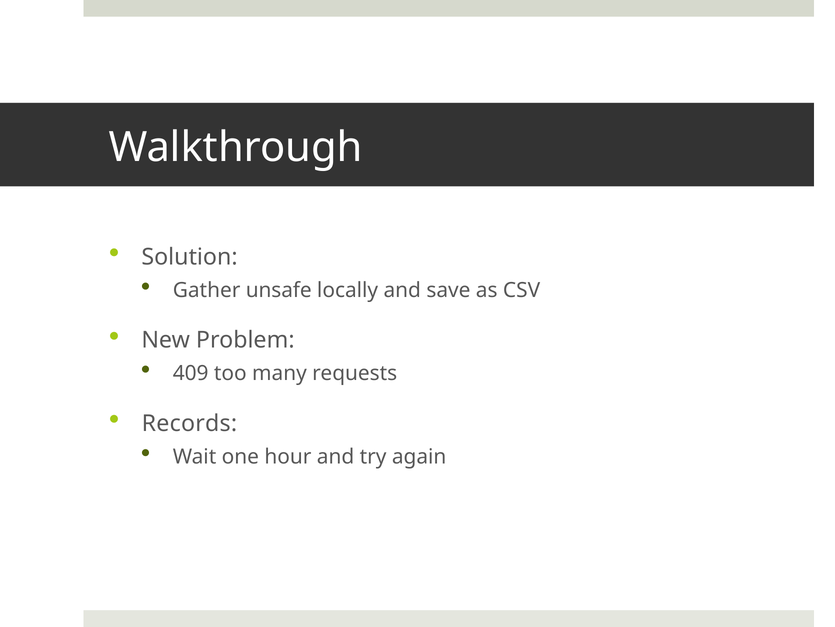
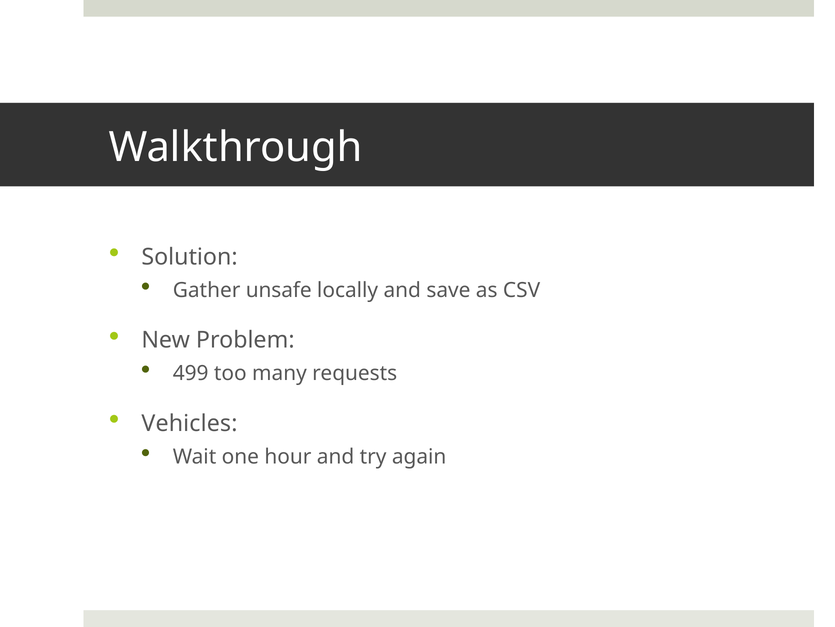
409: 409 -> 499 (191, 373)
Records: Records -> Vehicles (189, 423)
